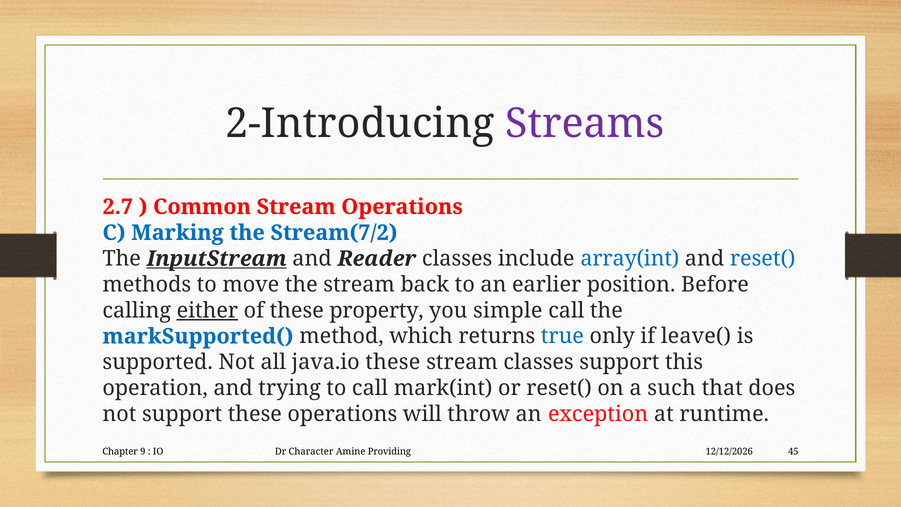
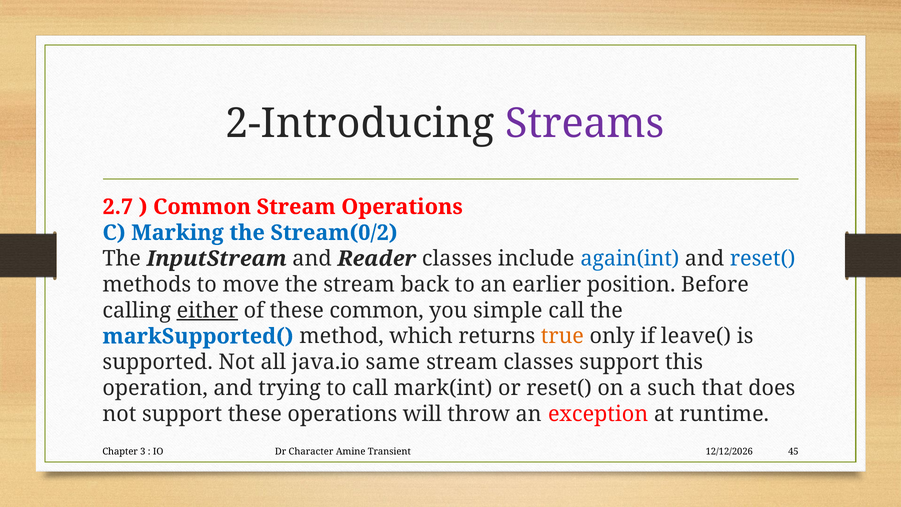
Stream(7/2: Stream(7/2 -> Stream(0/2 (334, 233)
InputStream underline: present -> none (217, 259)
array(int: array(int -> again(int (630, 259)
these property: property -> common (377, 310)
true colour: blue -> orange (562, 336)
java.io these: these -> same (393, 362)
9: 9 -> 3 (143, 451)
Providing: Providing -> Transient (389, 451)
